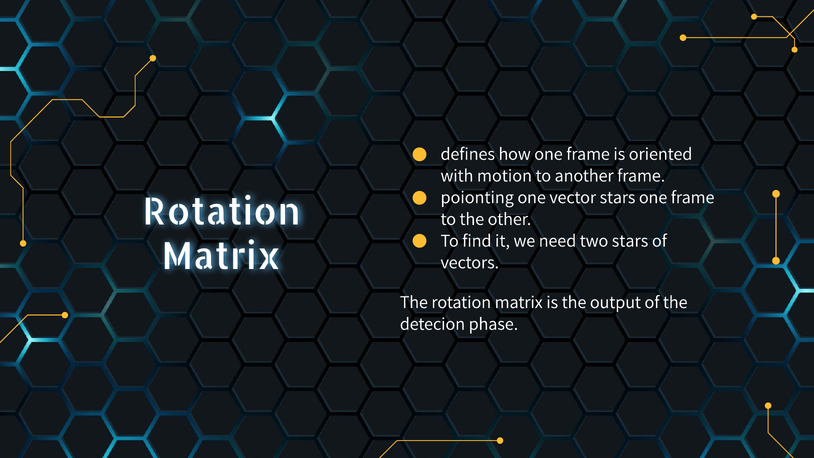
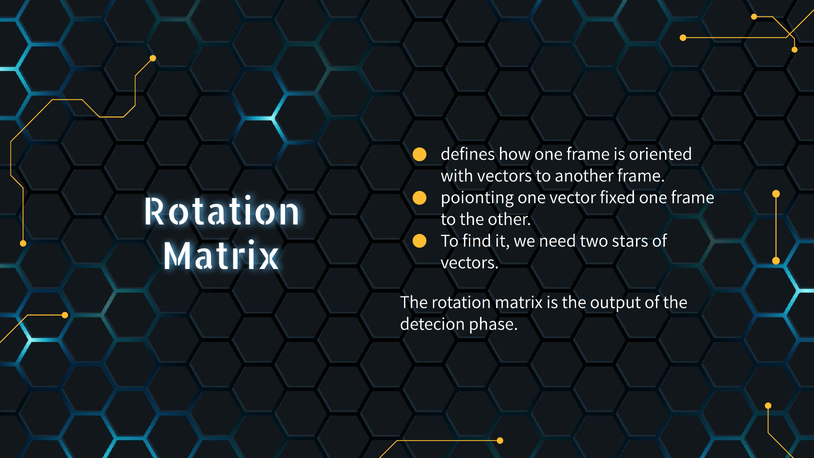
with motion: motion -> vectors (504, 176)
vector stars: stars -> fixed (618, 197)
